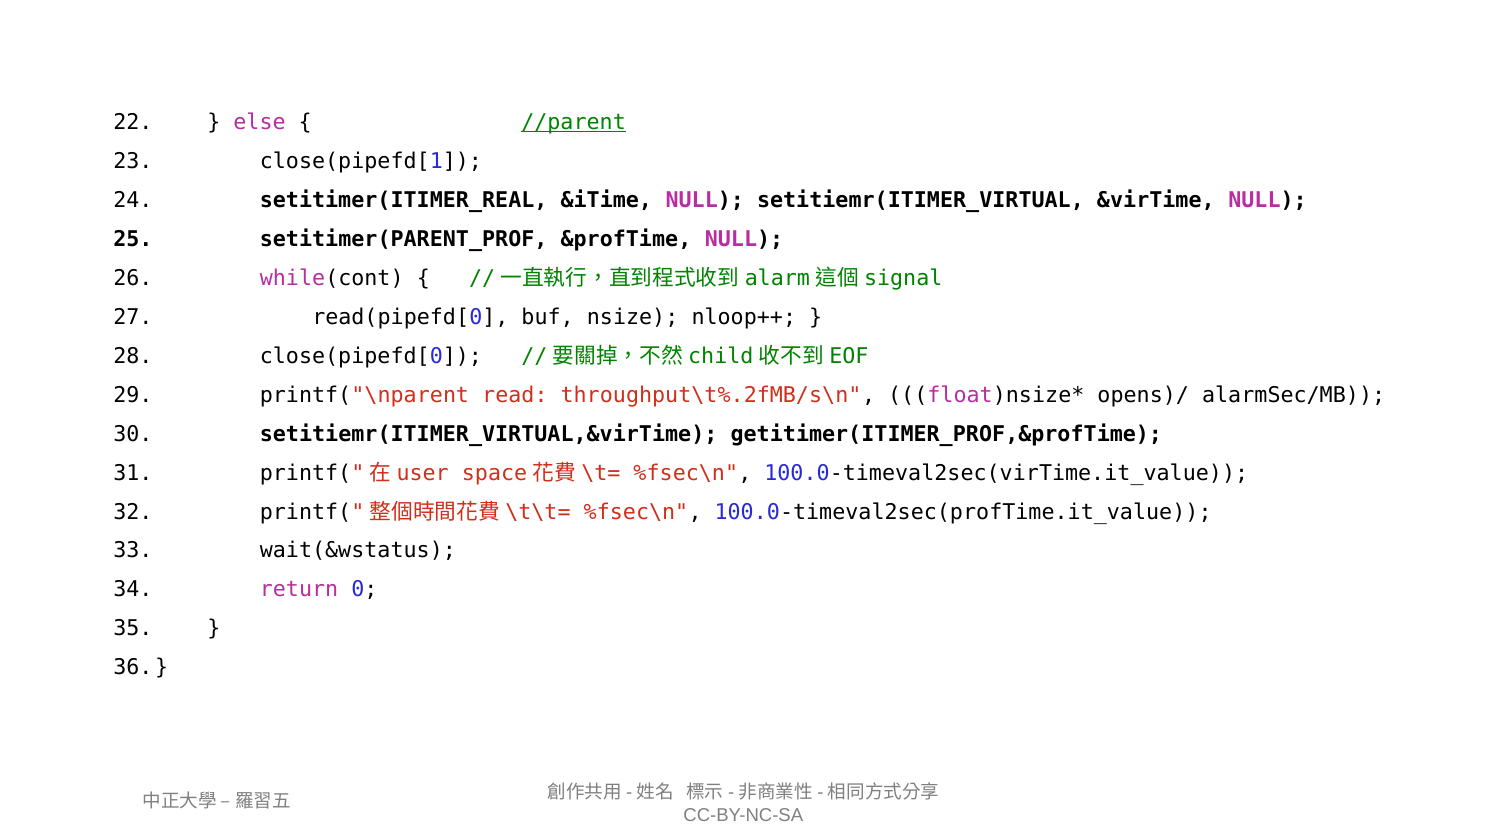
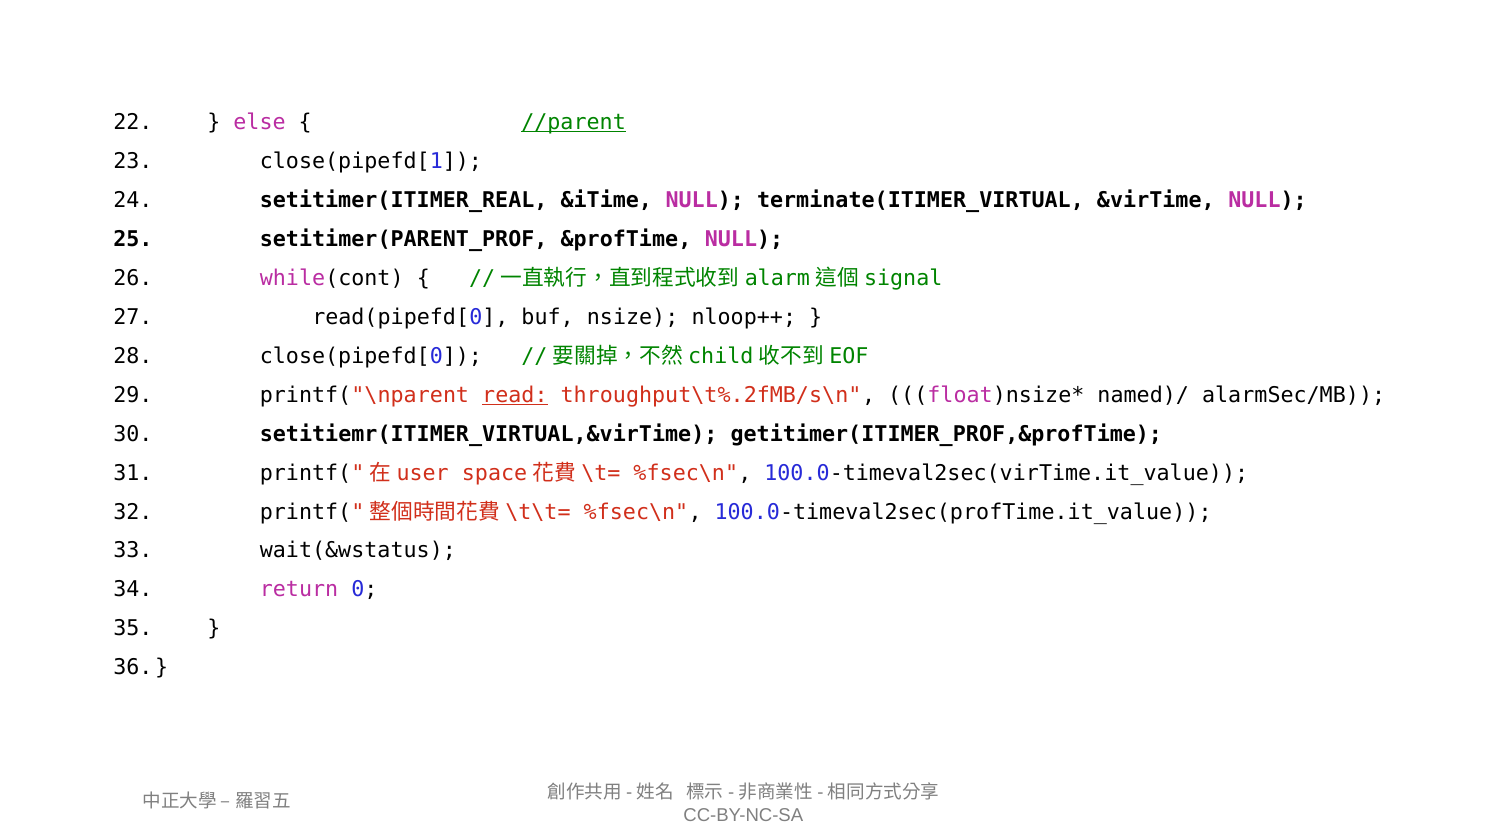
setitiemr(ITIMER_VIRTUAL: setitiemr(ITIMER_VIRTUAL -> terminate(ITIMER_VIRTUAL (920, 200)
read underline: none -> present (515, 395)
opens)/: opens)/ -> named)/ (1143, 395)
